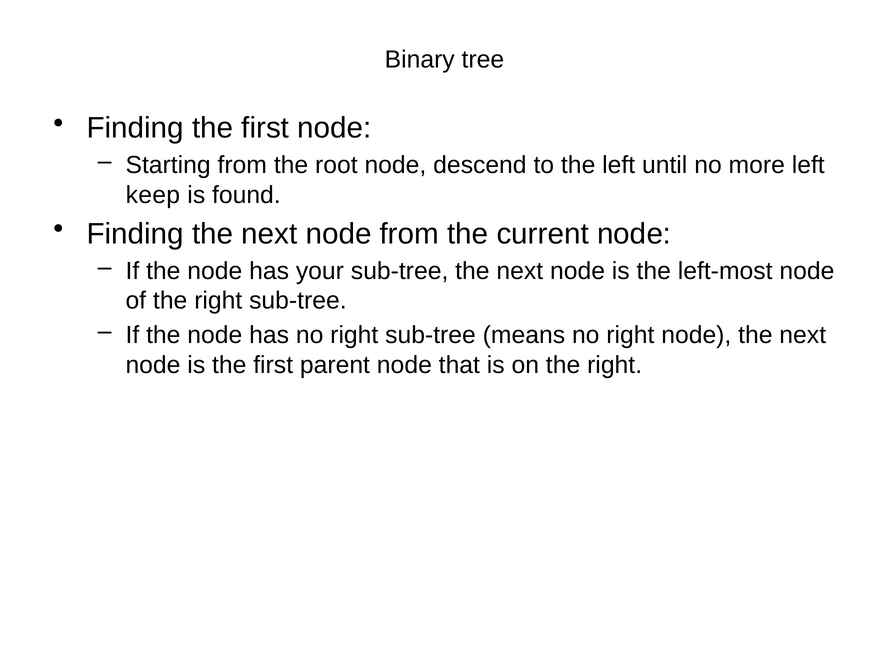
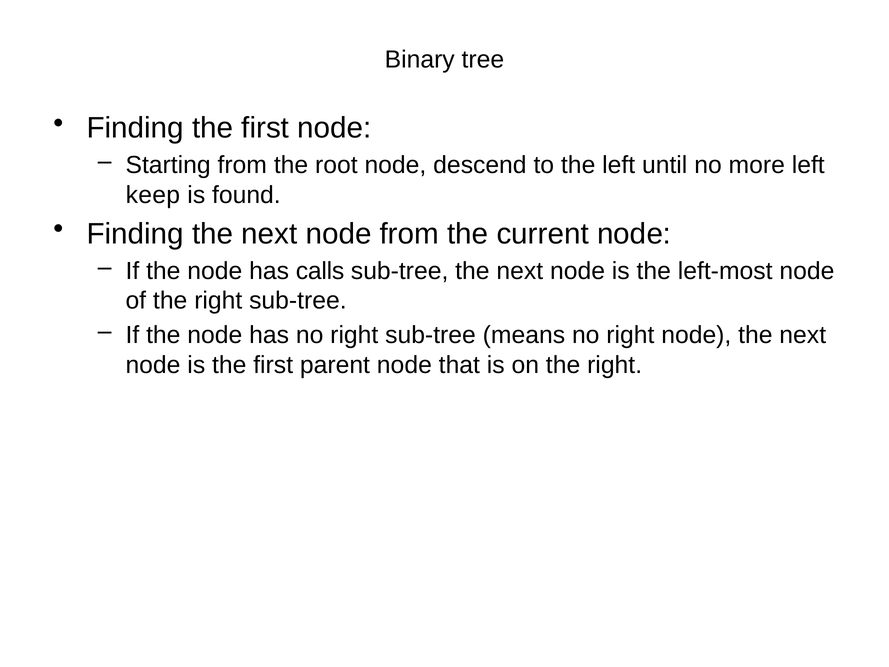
your: your -> calls (320, 271)
